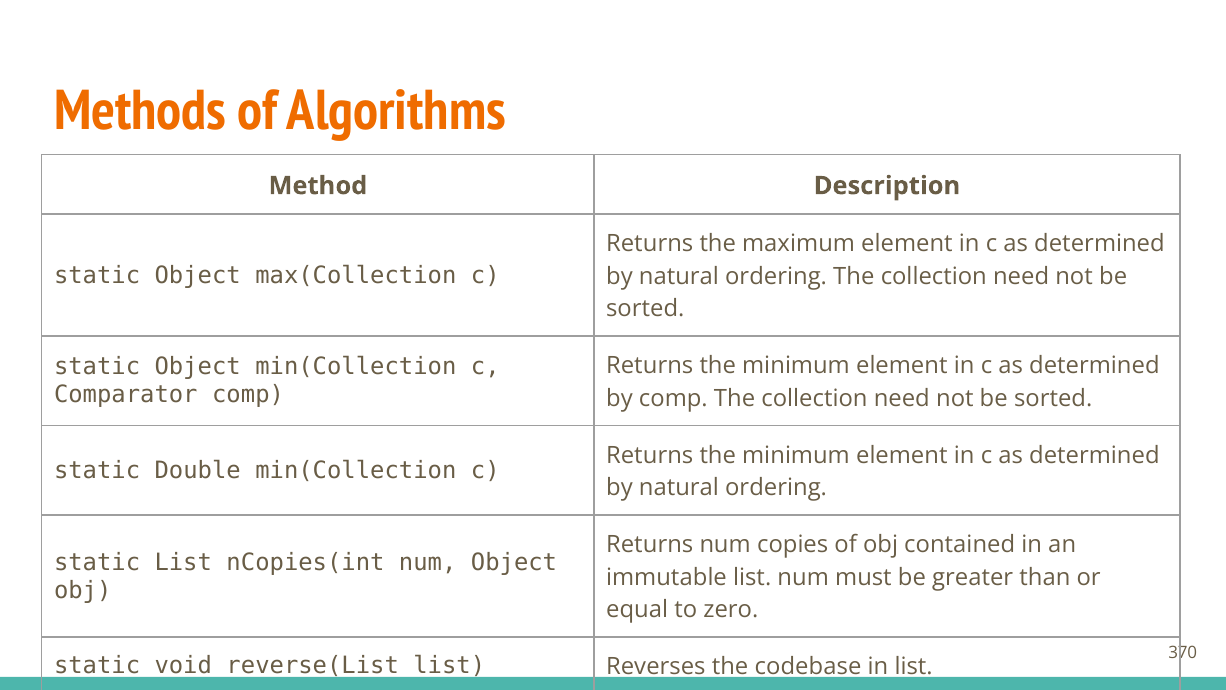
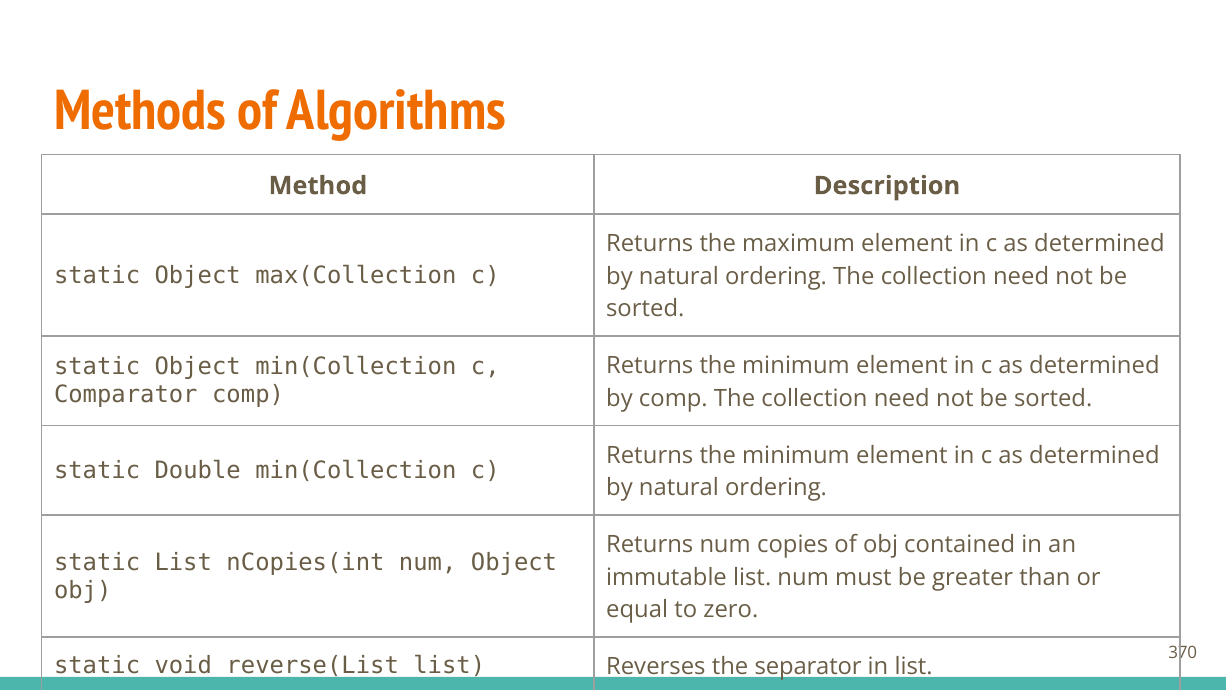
codebase: codebase -> separator (808, 667)
